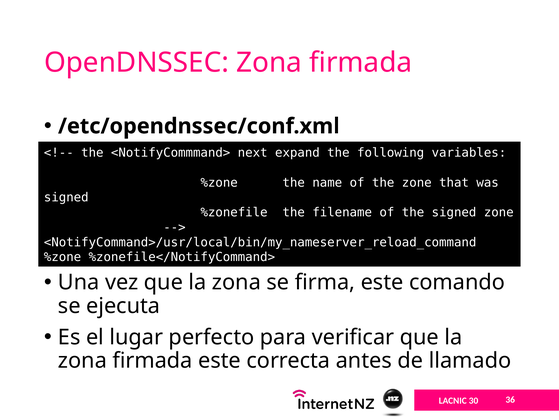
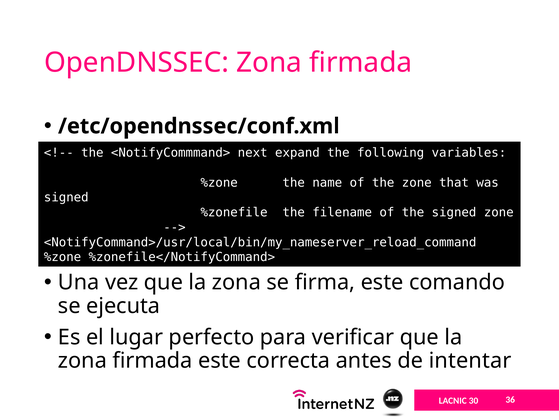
llamado: llamado -> intentar (470, 360)
